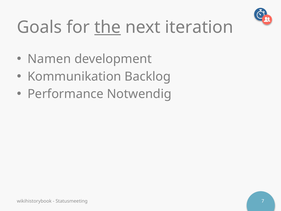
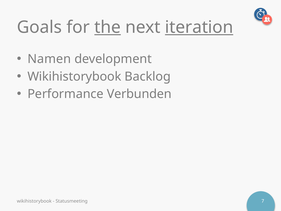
iteration underline: none -> present (199, 27)
Kommunikation: Kommunikation -> Wikihistorybook (74, 76)
Notwendig: Notwendig -> Verbunden (139, 94)
